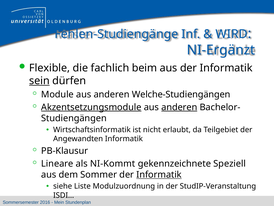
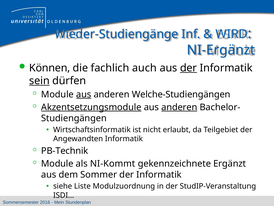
Fehlen-Studiengänge: Fehlen-Studiengänge -> Wieder-Studiengänge (116, 34)
Flexible: Flexible -> Können (50, 68)
beim: beim -> auch (144, 68)
der underline: none -> present (189, 68)
aus underline: none -> present (84, 94)
PB-Klausur: PB-Klausur -> PB-Technik (65, 151)
Lineare: Lineare -> Module (57, 163)
Speziell: Speziell -> Ergänzt (230, 163)
Informatik underline: present -> none (159, 174)
